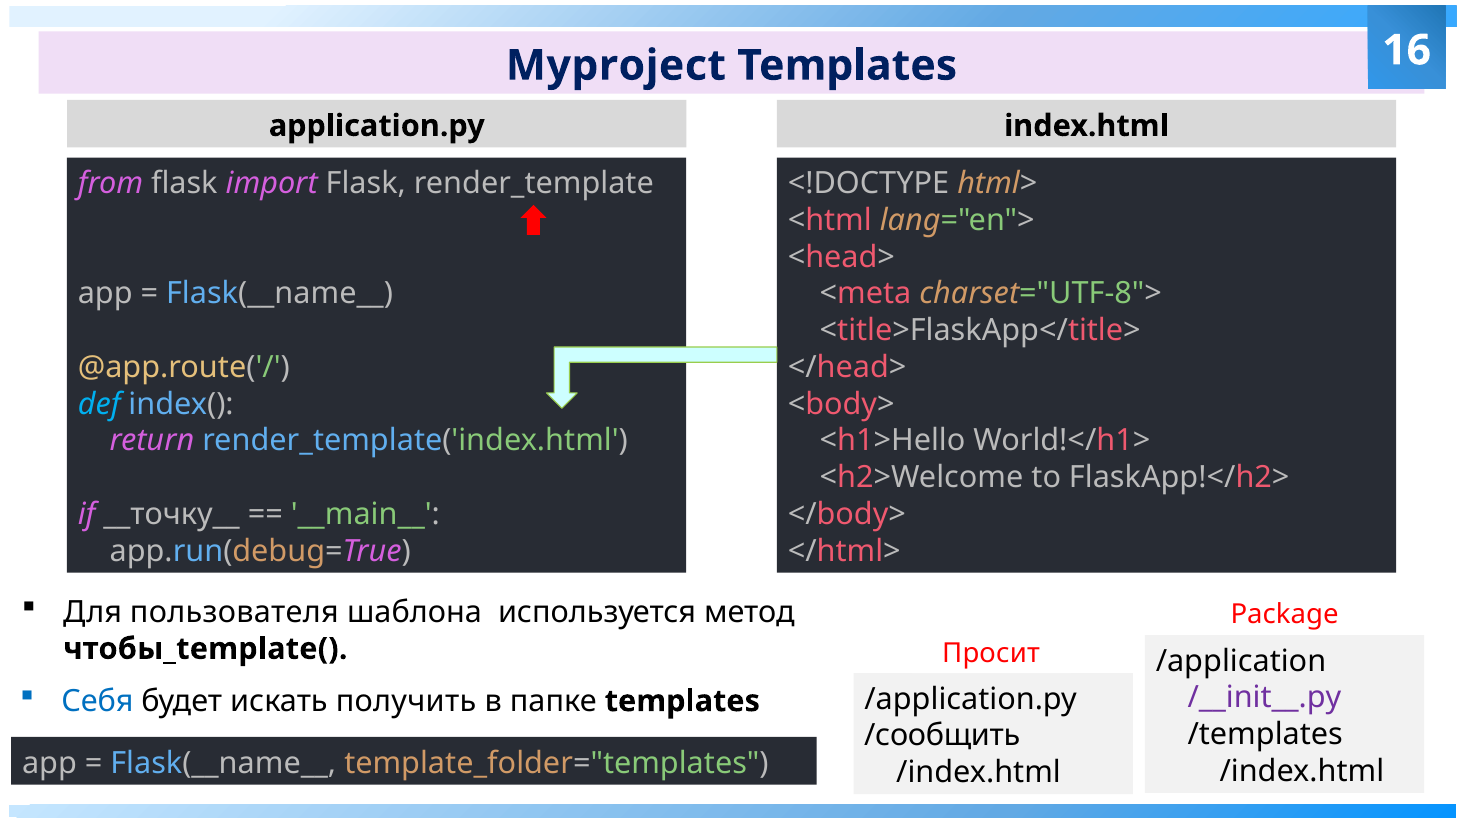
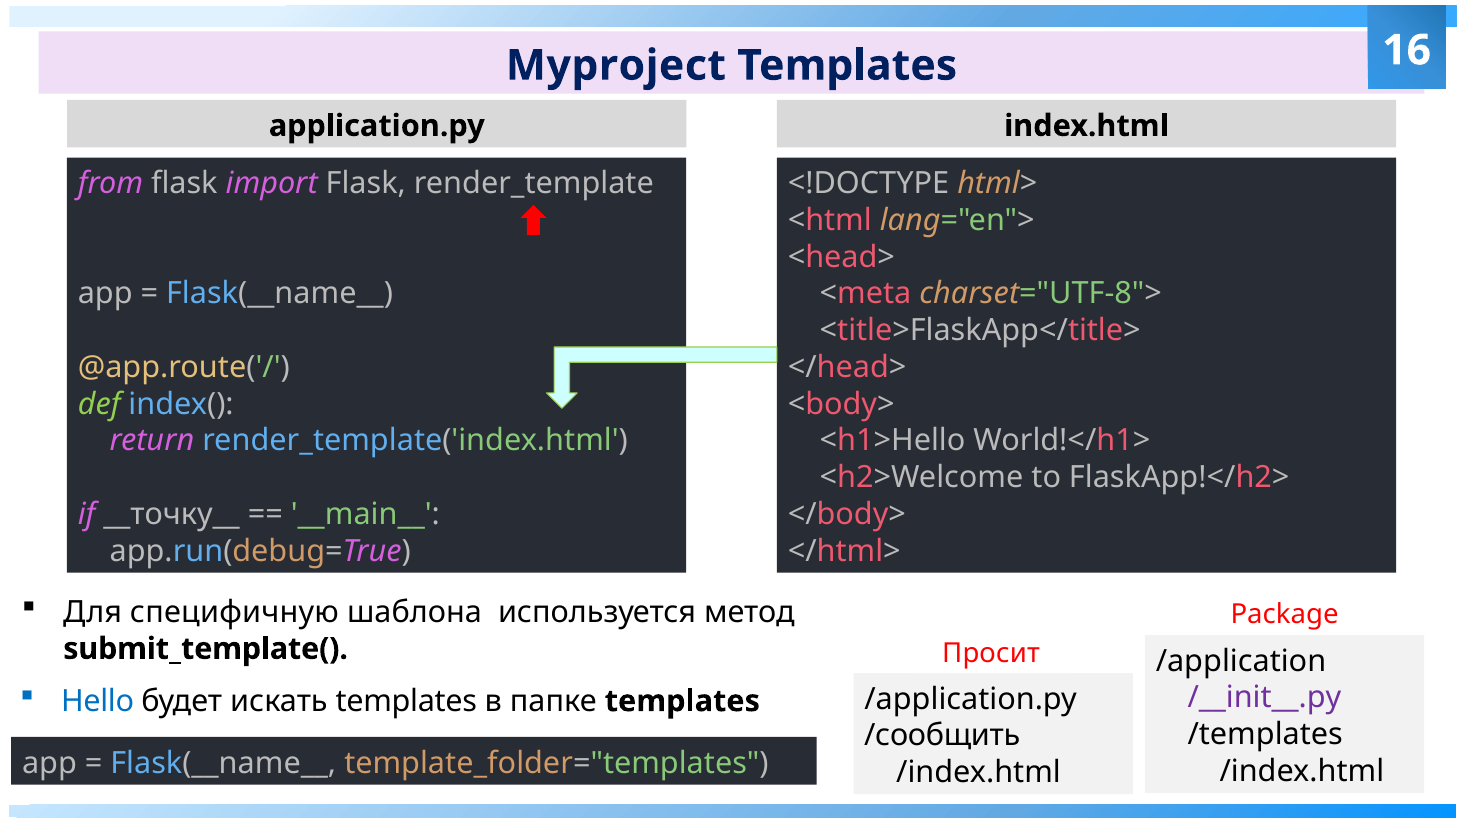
def colour: light blue -> light green (99, 404)
пользователя: пользователя -> специфичную (234, 612)
чтобы_template(: чтобы_template( -> submit_template( (206, 649)
Себя: Себя -> Hello (98, 701)
искать получить: получить -> templates (406, 701)
